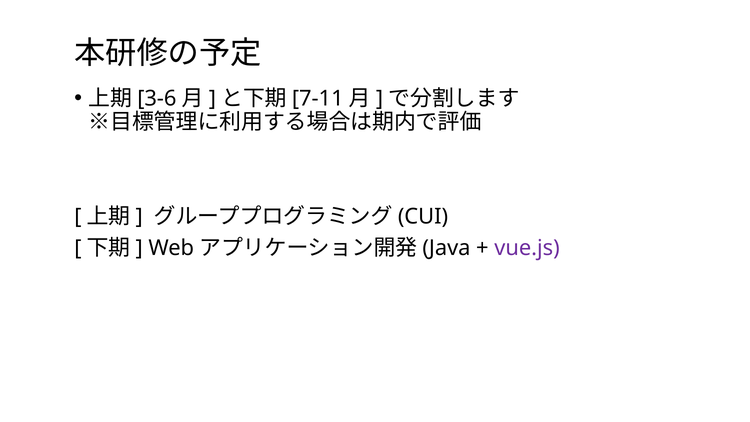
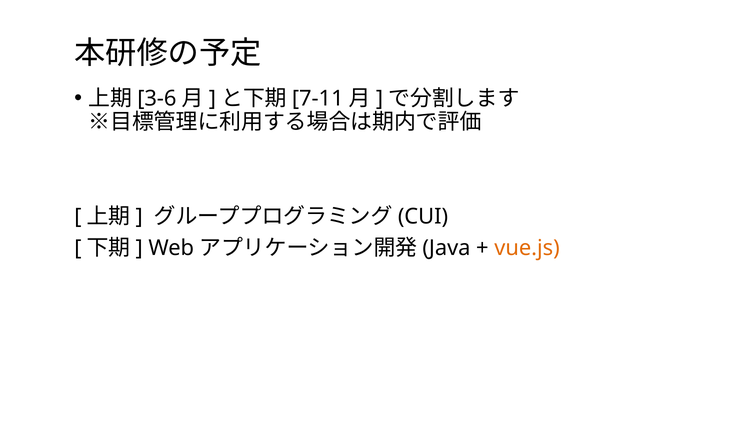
vue.js colour: purple -> orange (527, 248)
